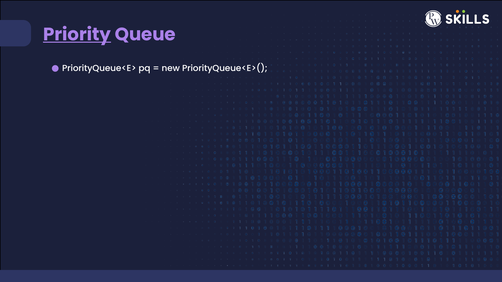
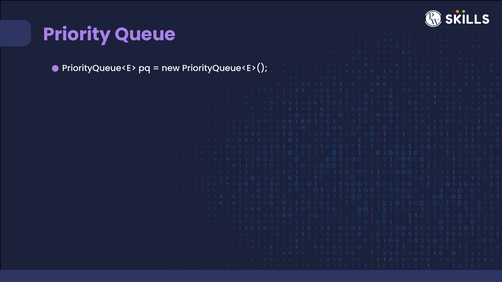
Priority underline: present -> none (77, 34)
